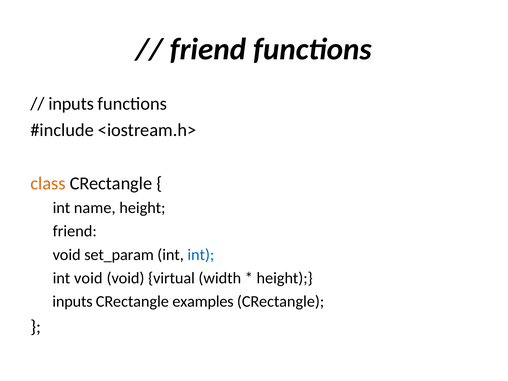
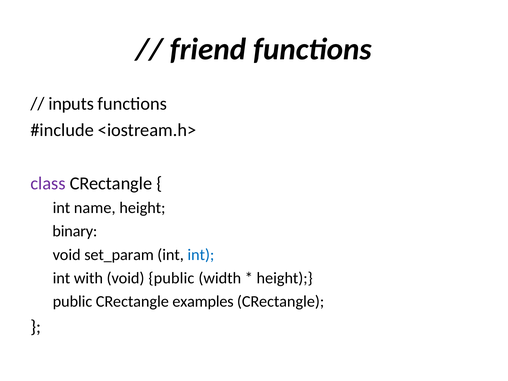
class colour: orange -> purple (48, 183)
friend: friend -> binary (75, 231)
int void: void -> with (88, 278)
void virtual: virtual -> public (171, 278)
inputs: inputs -> public (72, 302)
